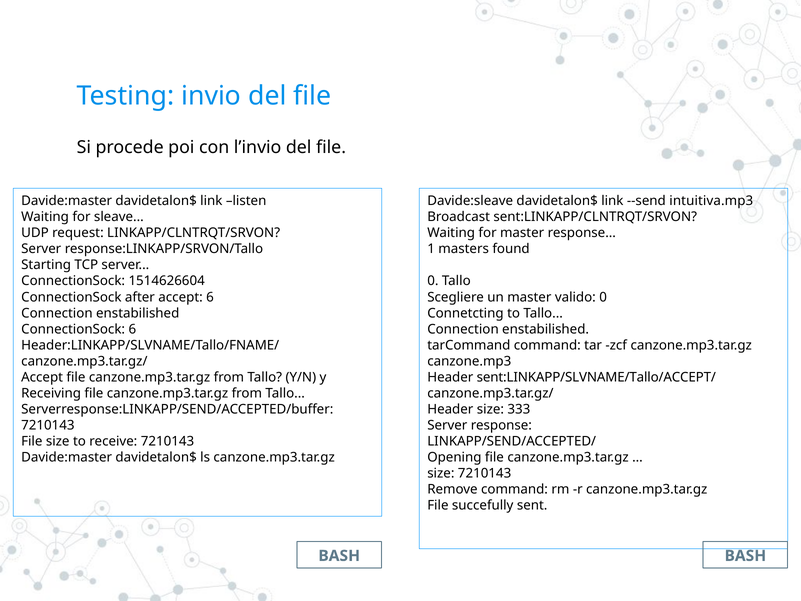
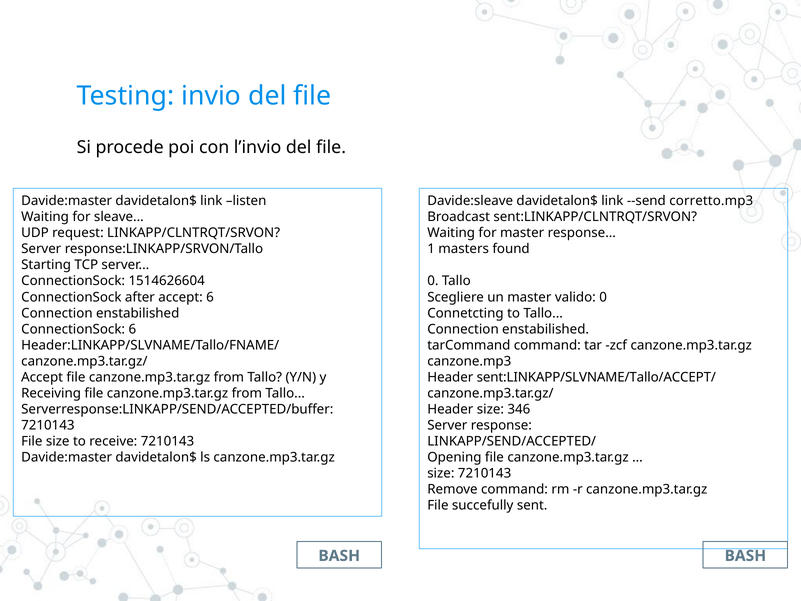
intuitiva.mp3: intuitiva.mp3 -> corretto.mp3 (711, 201)
333: 333 -> 346 (519, 409)
